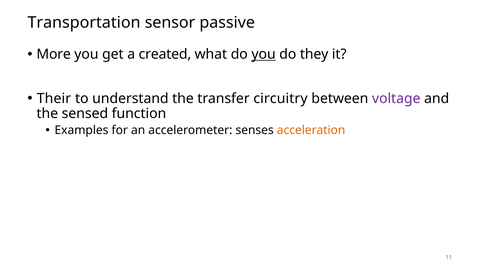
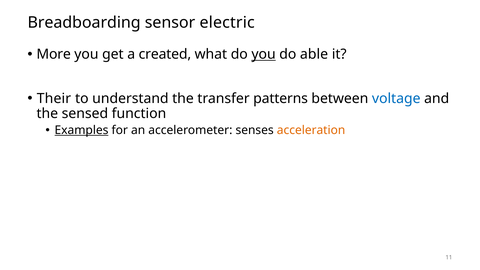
Transportation: Transportation -> Breadboarding (84, 22)
passive: passive -> electric (227, 22)
they: they -> able (314, 54)
circuitry: circuitry -> patterns (281, 99)
voltage colour: purple -> blue (396, 99)
Examples underline: none -> present (81, 130)
